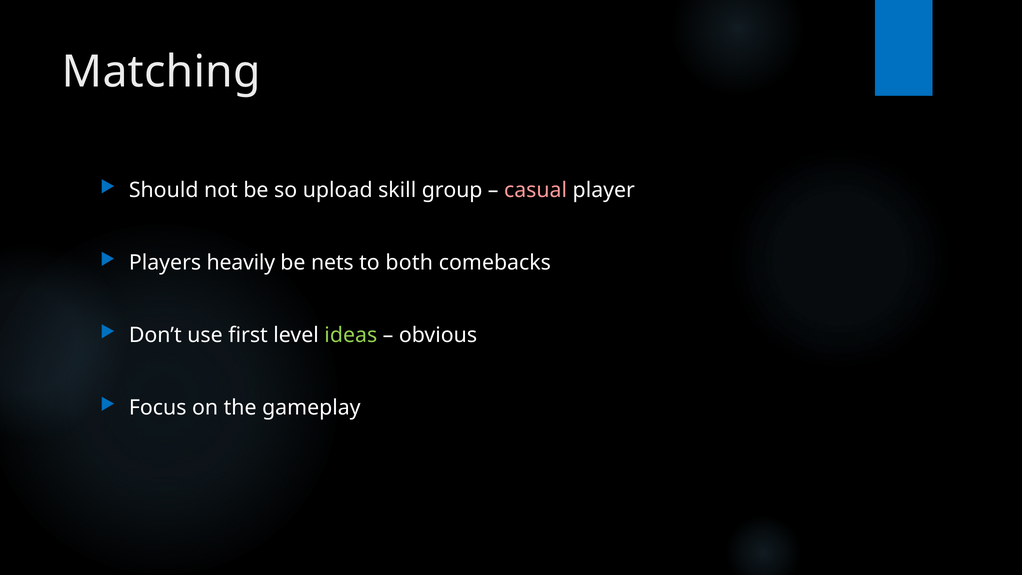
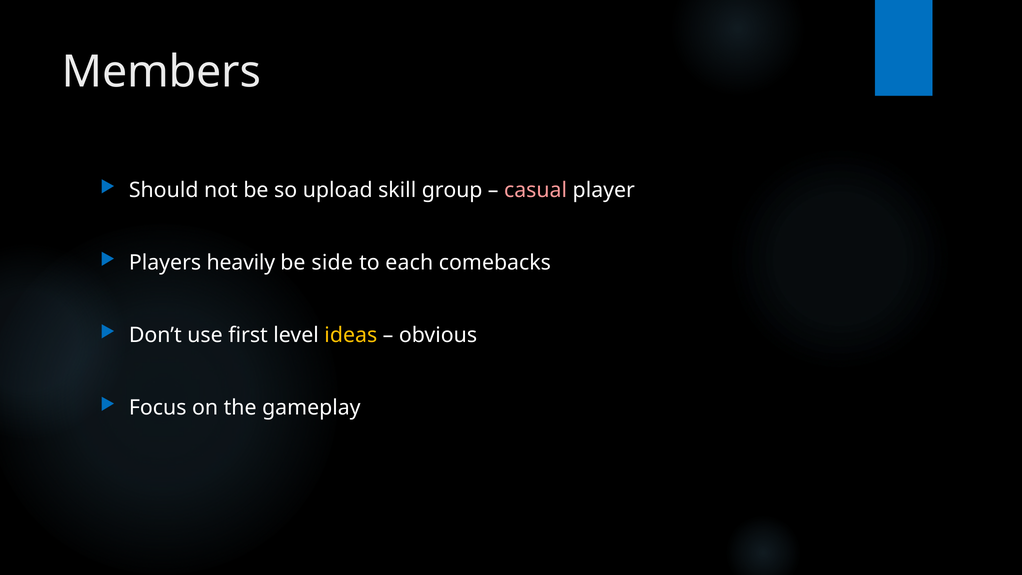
Matching: Matching -> Members (161, 72)
nets: nets -> side (332, 263)
both: both -> each (409, 263)
ideas colour: light green -> yellow (351, 335)
